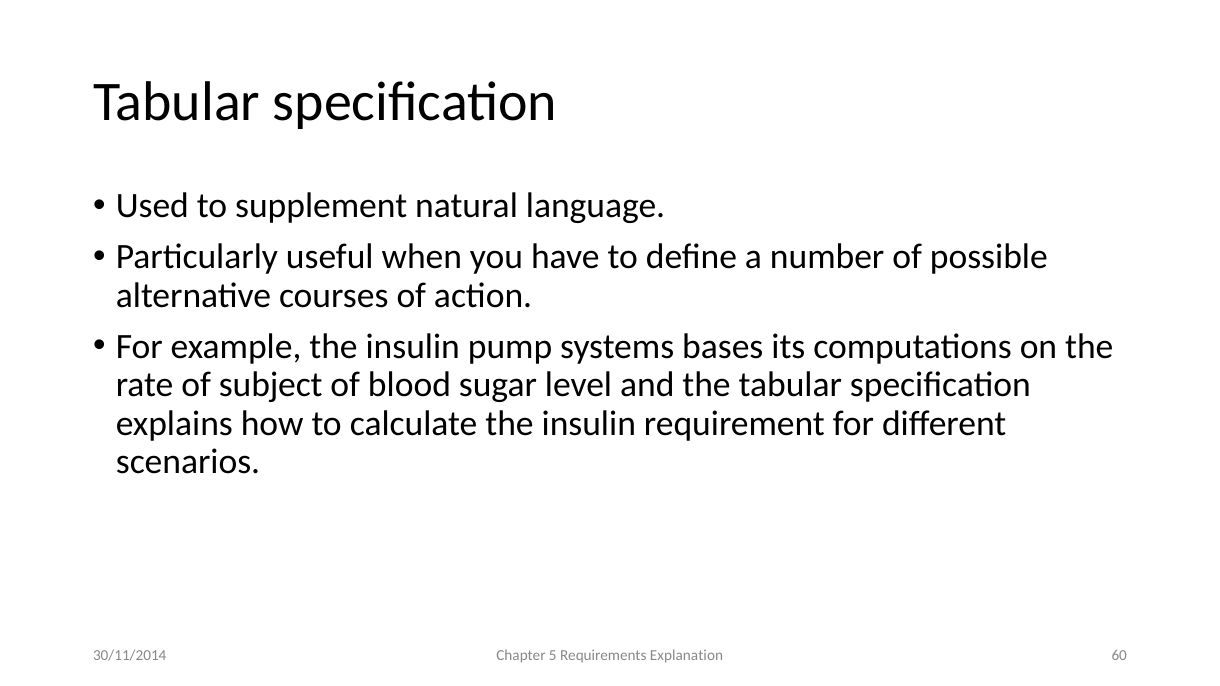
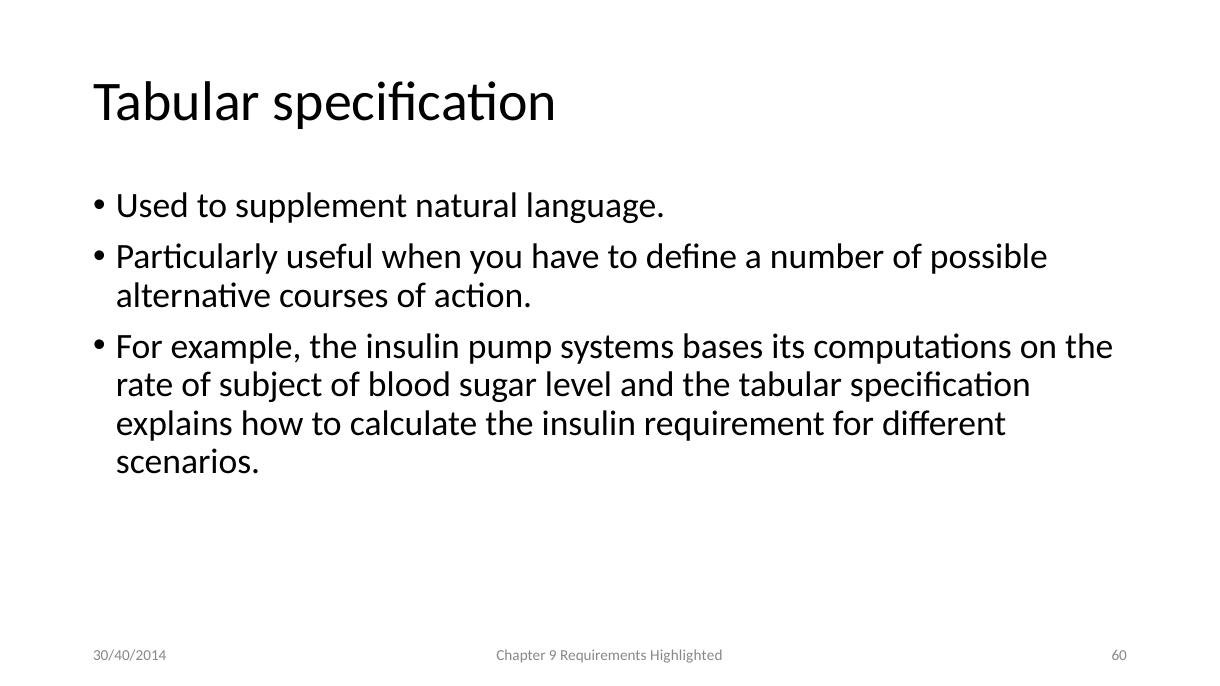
30/11/2014: 30/11/2014 -> 30/40/2014 (130, 655)
5: 5 -> 9 (553, 655)
Explanation: Explanation -> Highlighted (686, 655)
